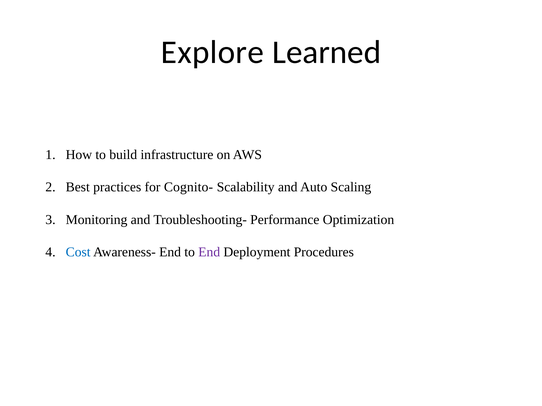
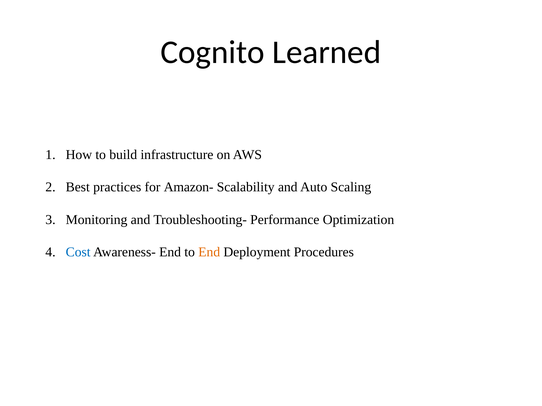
Explore: Explore -> Cognito (213, 52)
Cognito-: Cognito- -> Amazon- (189, 187)
End colour: purple -> orange (209, 252)
